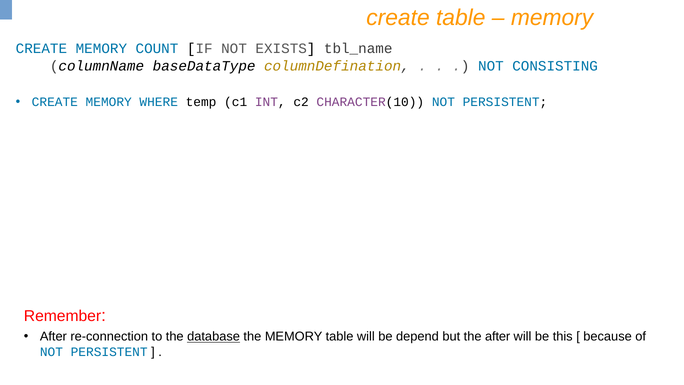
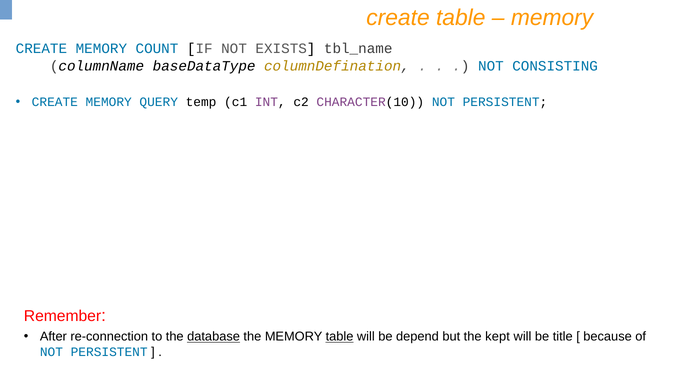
WHERE: WHERE -> QUERY (159, 102)
table underline: none -> present (340, 337)
the after: after -> kept (498, 337)
this: this -> title (563, 337)
